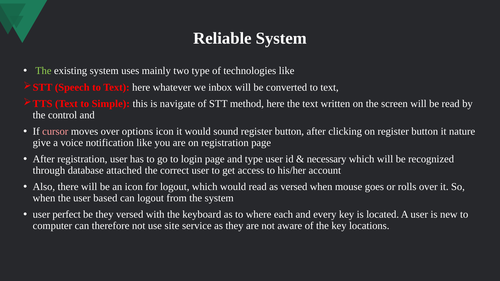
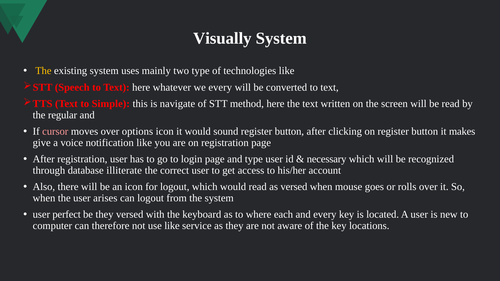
Reliable: Reliable -> Visually (222, 38)
The colour: light green -> yellow (43, 71)
we inbox: inbox -> every (220, 87)
control: control -> regular (63, 115)
nature: nature -> makes (462, 132)
attached: attached -> illiterate (124, 171)
based: based -> arises (105, 198)
use site: site -> like (172, 226)
